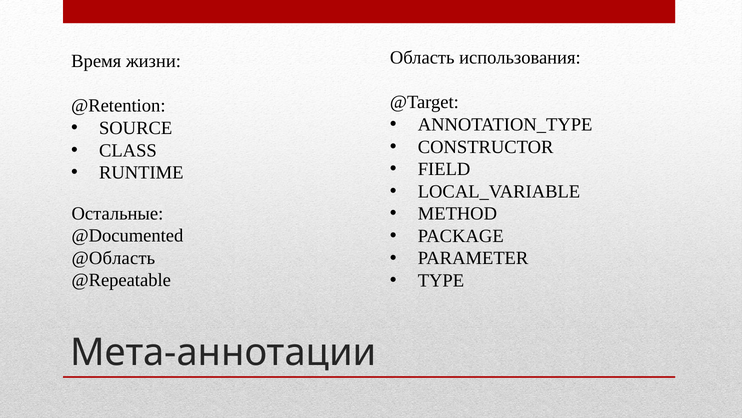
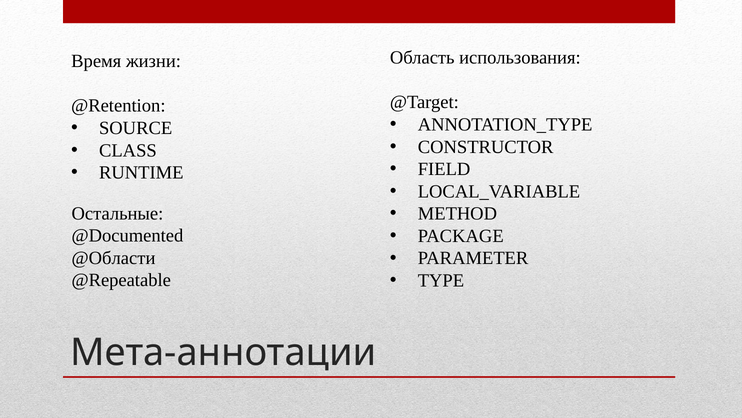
@Область: @Область -> @Области (114, 258)
